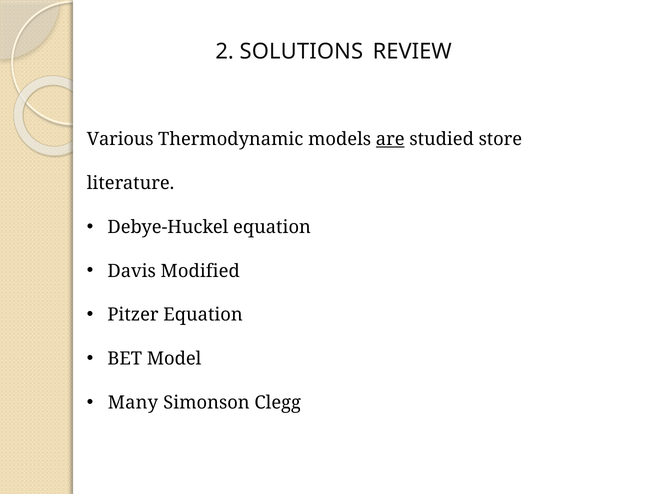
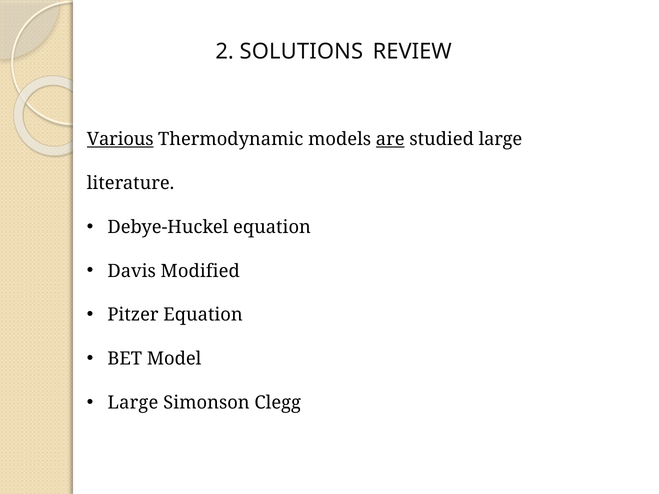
Various underline: none -> present (120, 139)
studied store: store -> large (500, 139)
Many: Many -> Large (133, 403)
